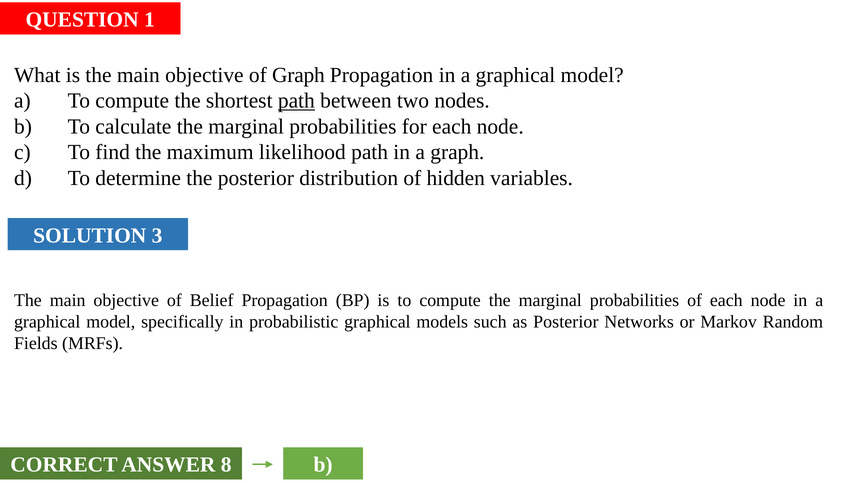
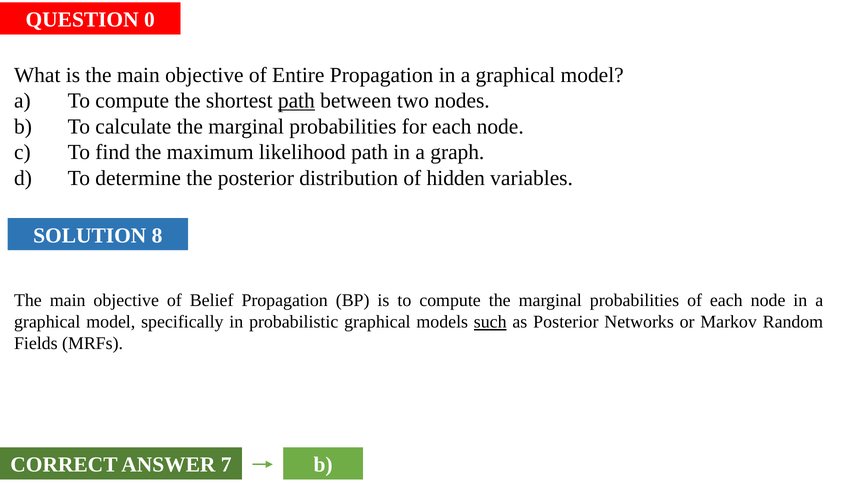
1: 1 -> 0 (149, 20)
of Graph: Graph -> Entire (298, 75)
3: 3 -> 8 (157, 235)
such underline: none -> present (490, 322)
8: 8 -> 7 (226, 465)
